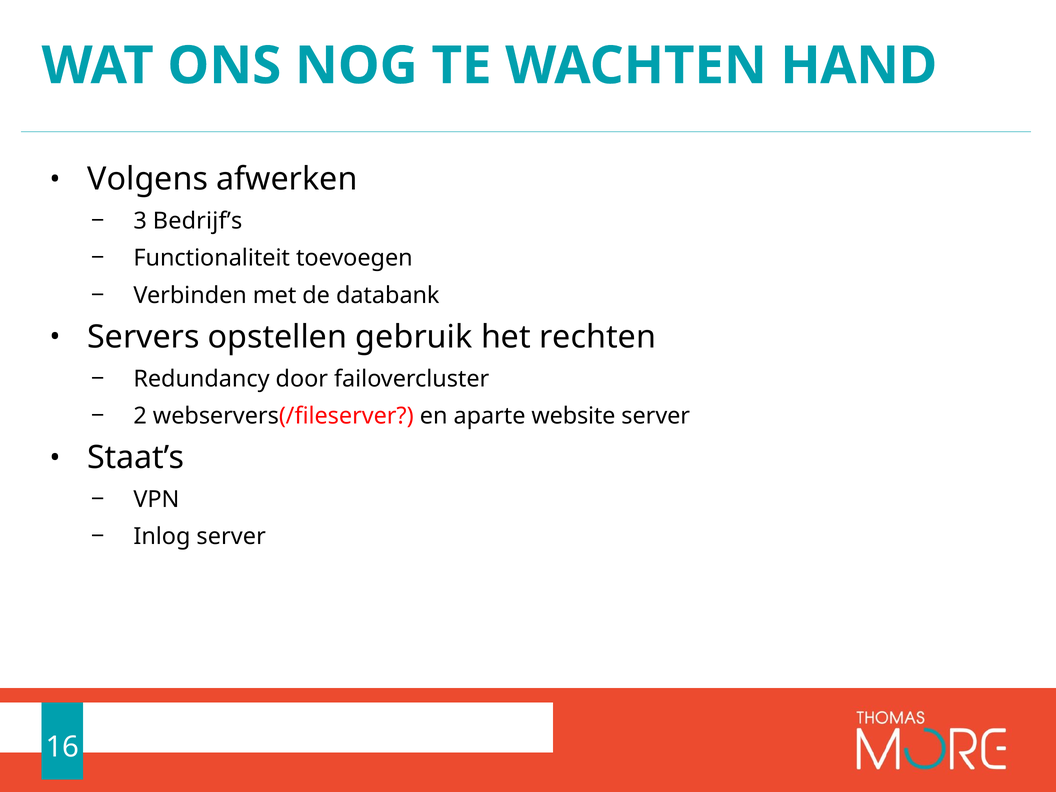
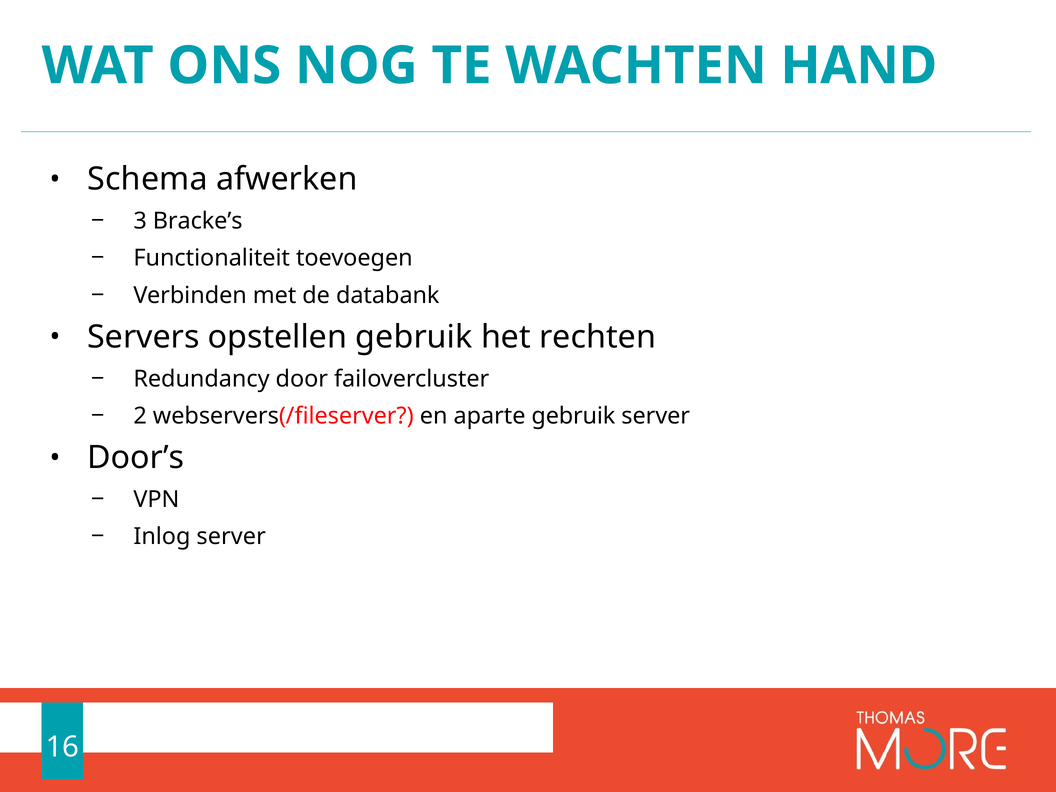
Volgens: Volgens -> Schema (148, 179)
Bedrijf’s: Bedrijf’s -> Bracke’s (198, 221)
aparte website: website -> gebruik (573, 416)
Staat’s: Staat’s -> Door’s (136, 458)
